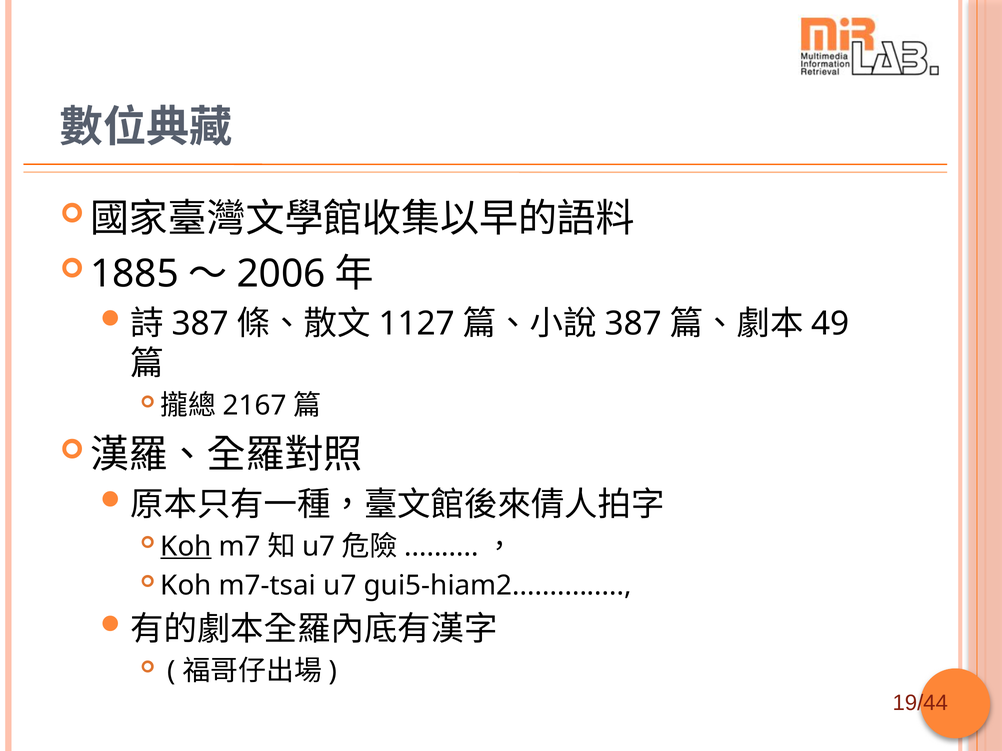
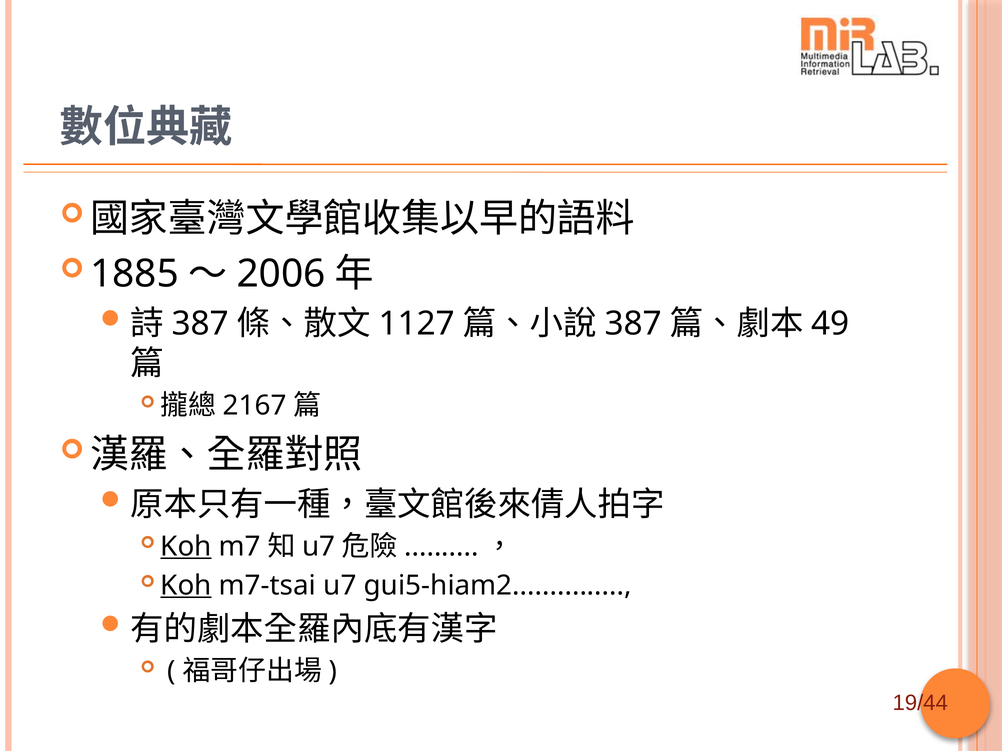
Koh underline: none -> present (186, 586)
